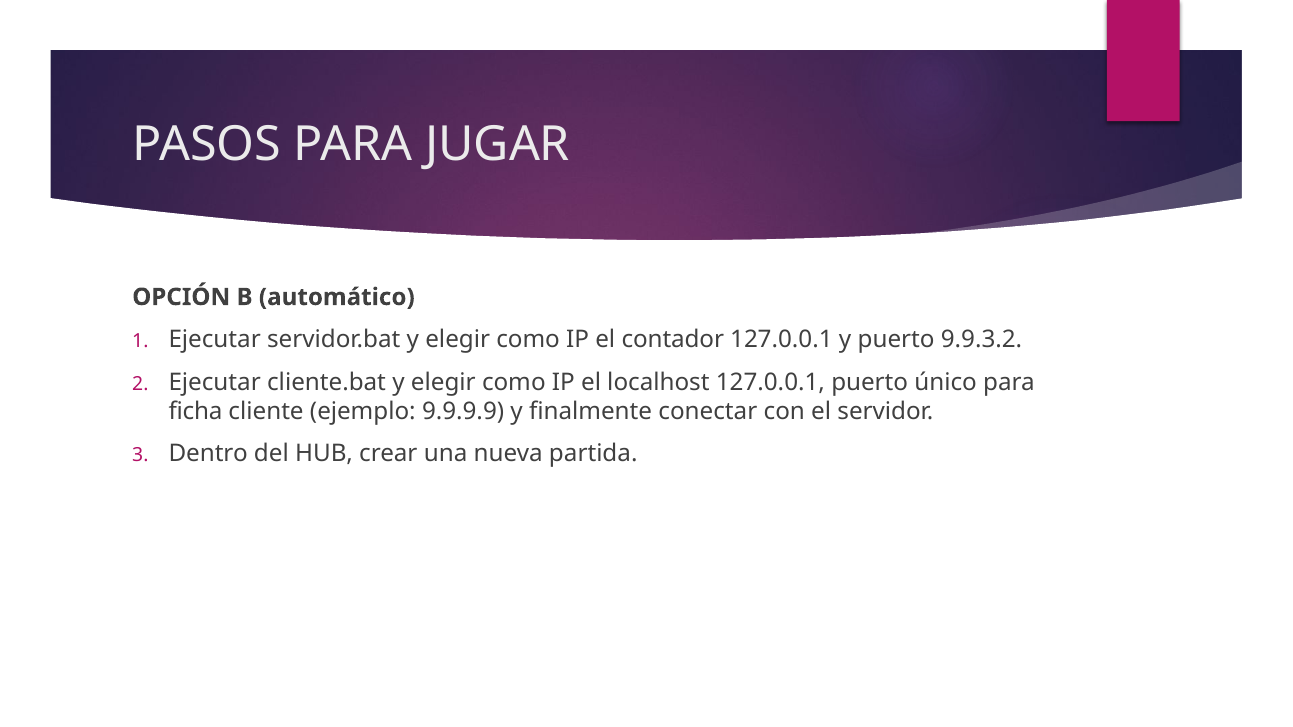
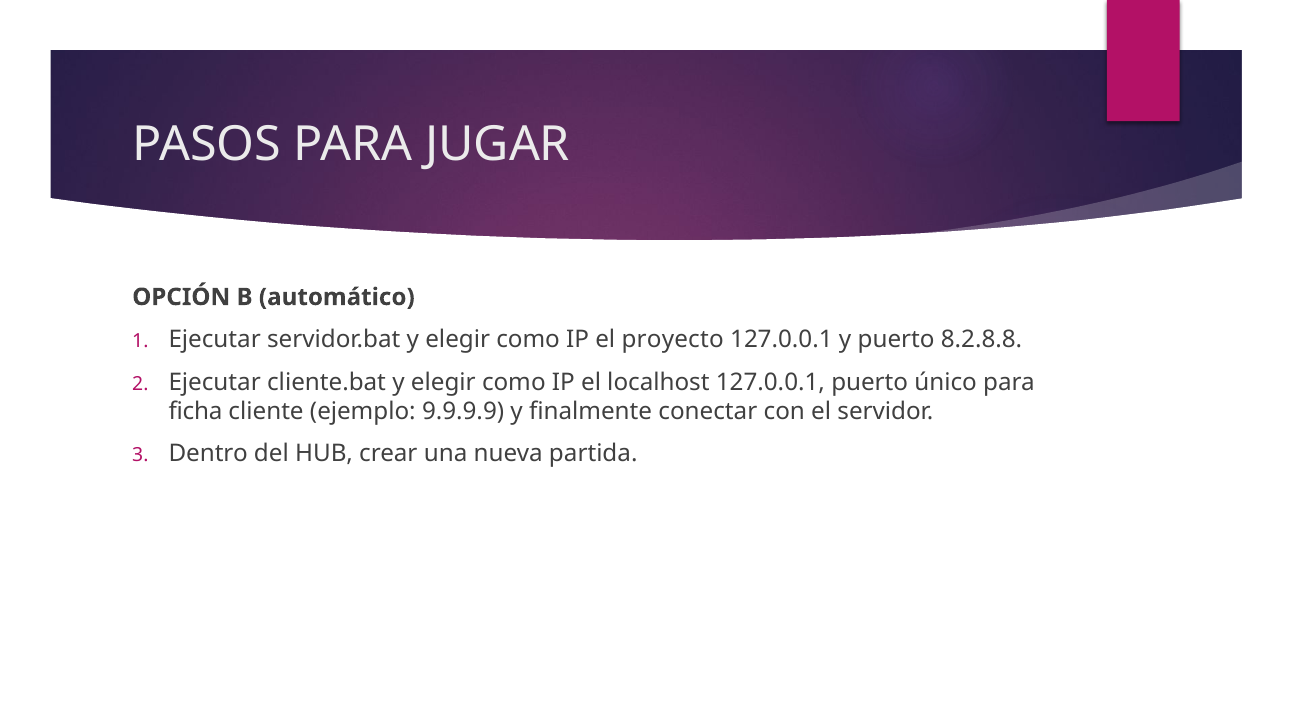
contador: contador -> proyecto (673, 340)
9.9.3.2: 9.9.3.2 -> 8.2.8.8 (982, 340)
